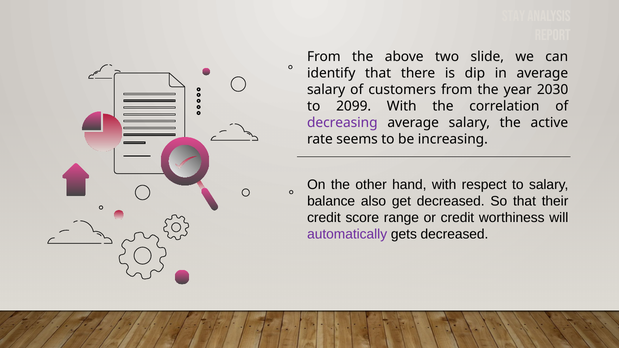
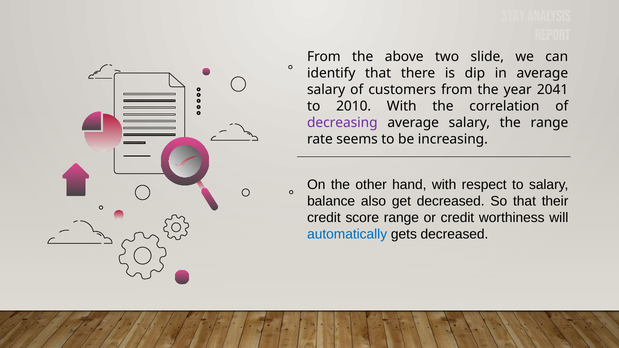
2030: 2030 -> 2041 (553, 90)
2099: 2099 -> 2010 (354, 106)
the active: active -> range (549, 123)
automatically colour: purple -> blue (347, 234)
